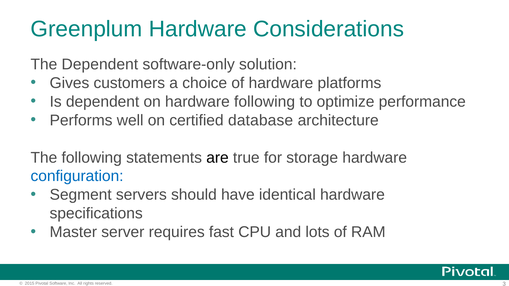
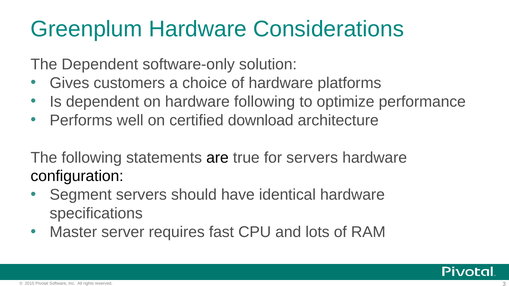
database: database -> download (261, 120)
for storage: storage -> servers (312, 158)
configuration colour: blue -> black (77, 176)
